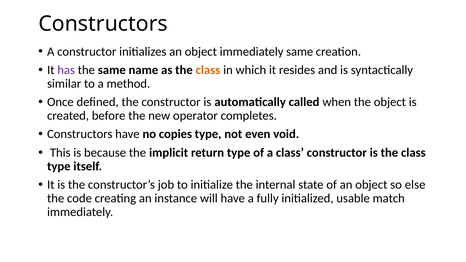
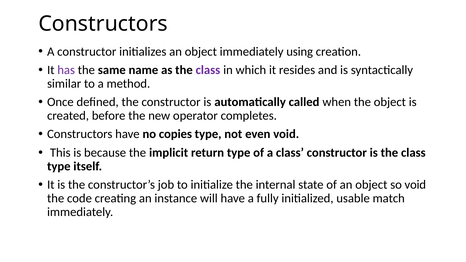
immediately same: same -> using (300, 52)
class colour: orange -> purple (208, 70)
so else: else -> void (415, 185)
